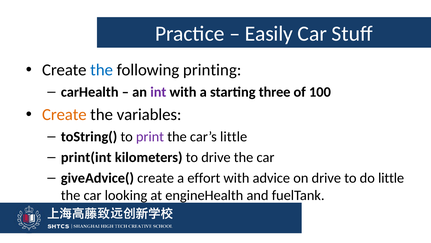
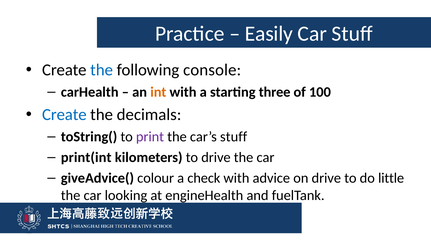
printing: printing -> console (212, 70)
int colour: purple -> orange (158, 92)
Create colour: orange -> blue (64, 115)
variables: variables -> decimals (149, 115)
car’s little: little -> stuff (234, 136)
giveAdvice( create: create -> colour (156, 178)
effort: effort -> check (204, 178)
